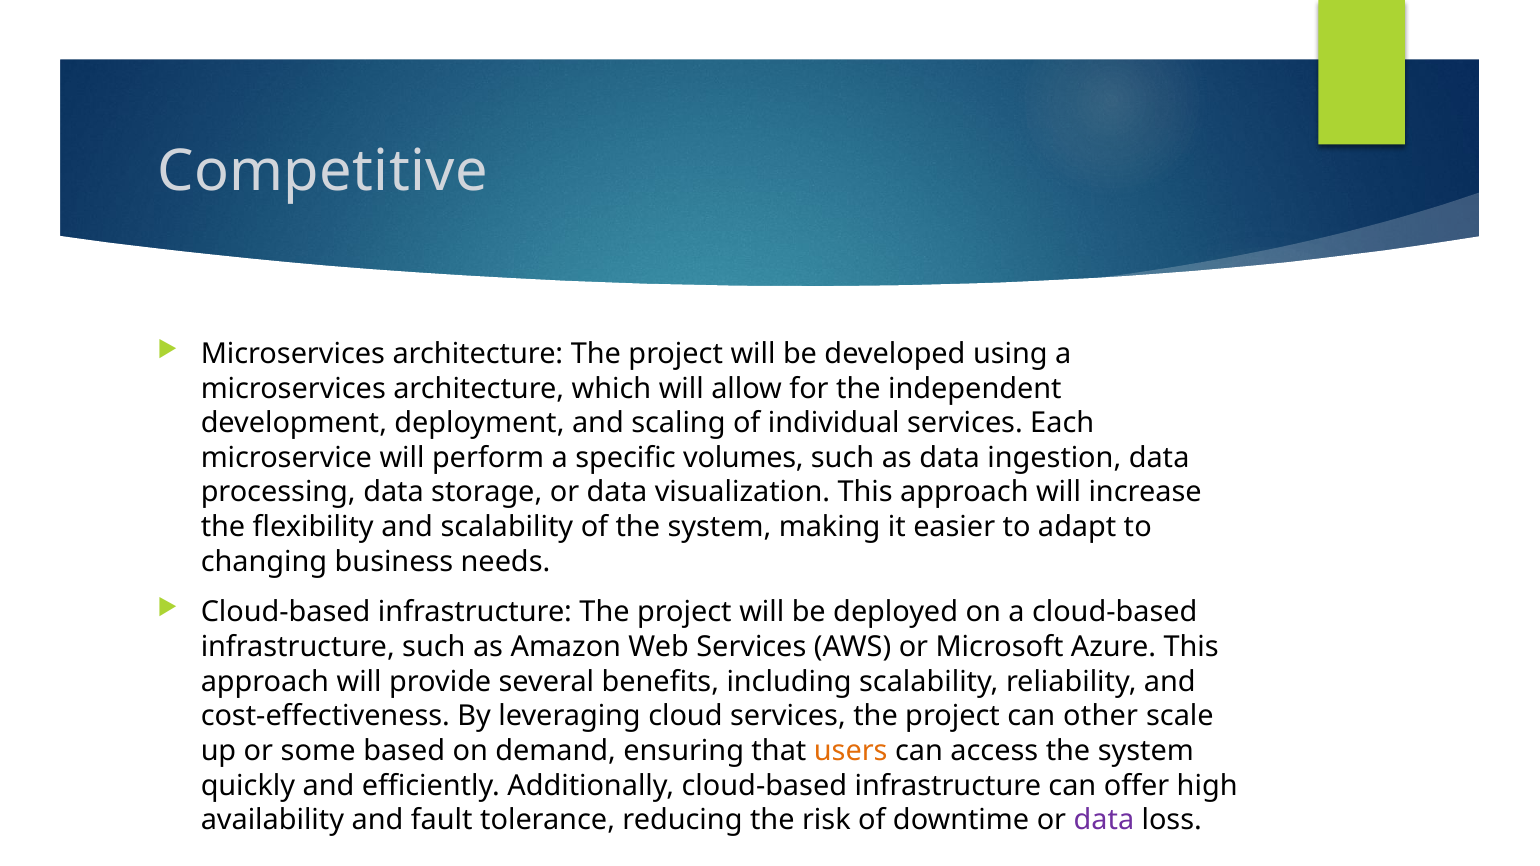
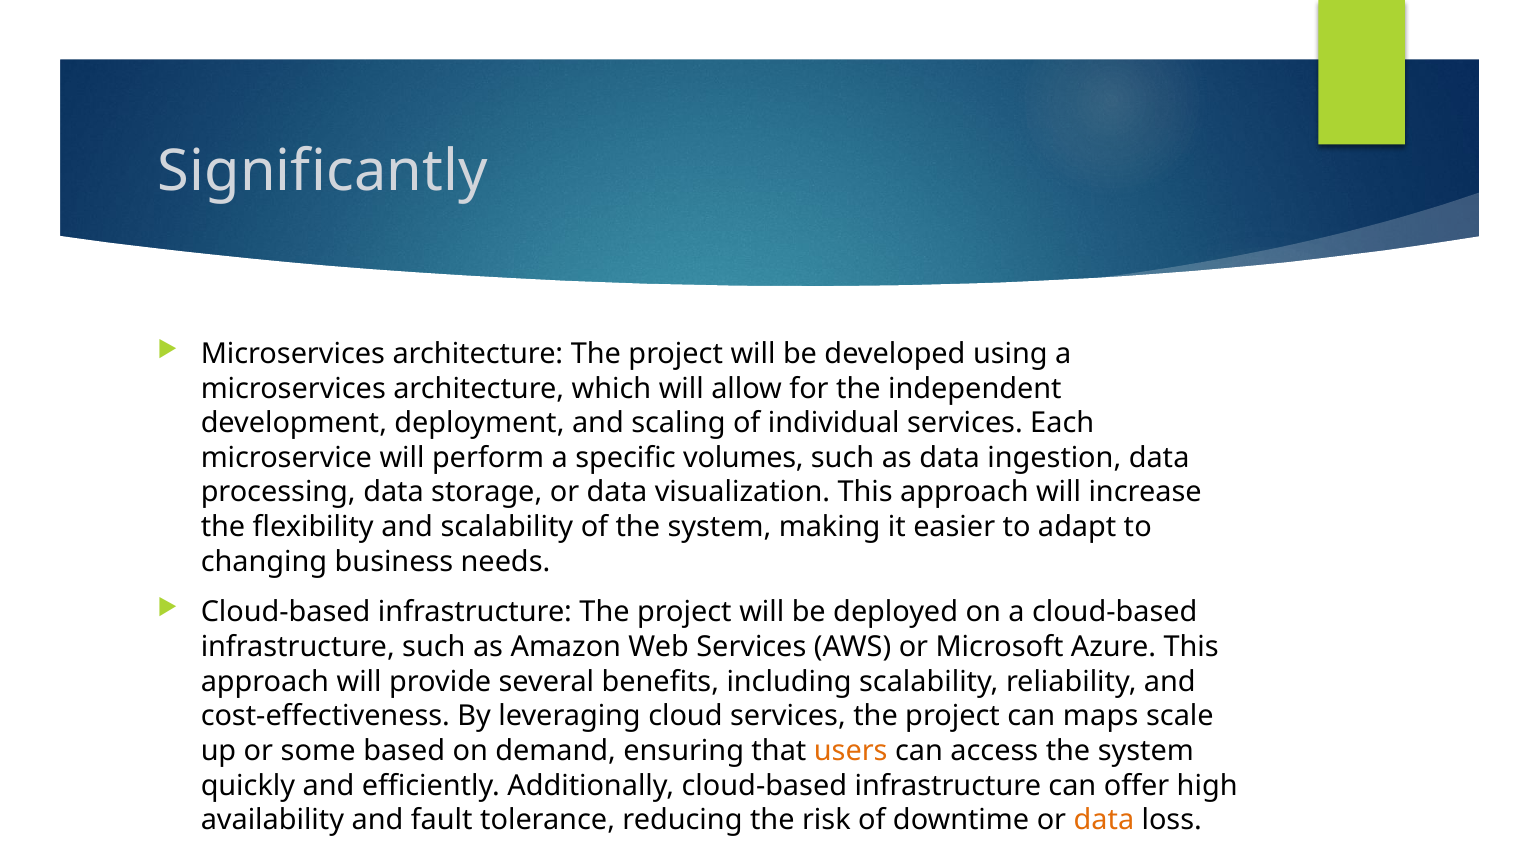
Competitive: Competitive -> Significantly (323, 172)
other: other -> maps (1101, 717)
data colour: purple -> orange (1104, 820)
